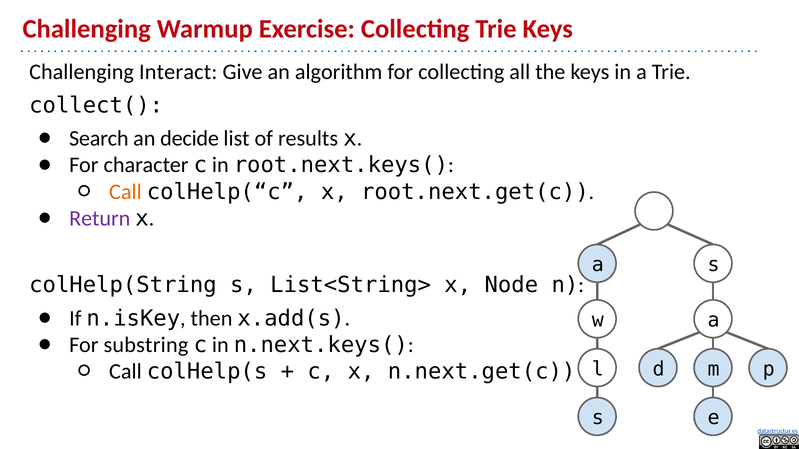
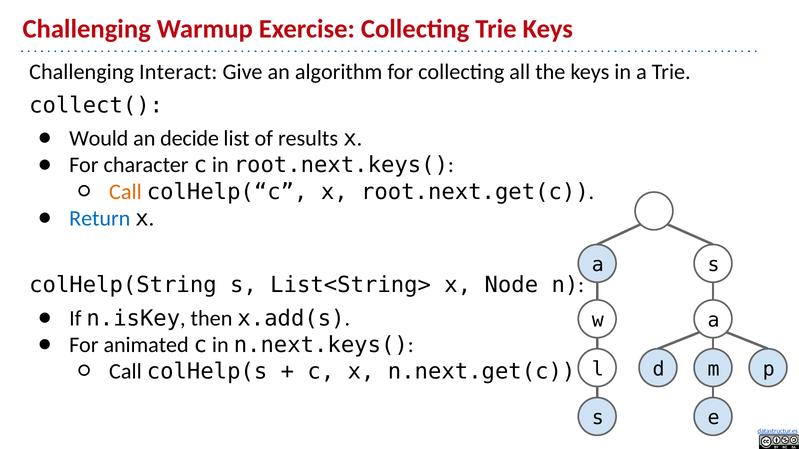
Search: Search -> Would (99, 139)
Return colour: purple -> blue (100, 219)
substring: substring -> animated (146, 345)
